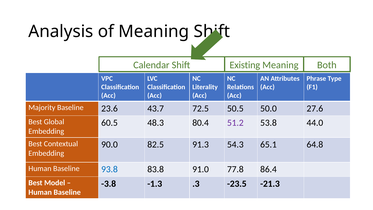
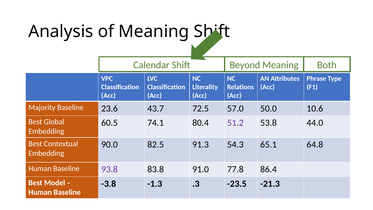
Existing: Existing -> Beyond (245, 65)
50.5: 50.5 -> 57.0 (235, 108)
27.6: 27.6 -> 10.6 (315, 108)
48.3: 48.3 -> 74.1 (156, 123)
93.8 colour: blue -> purple (109, 169)
